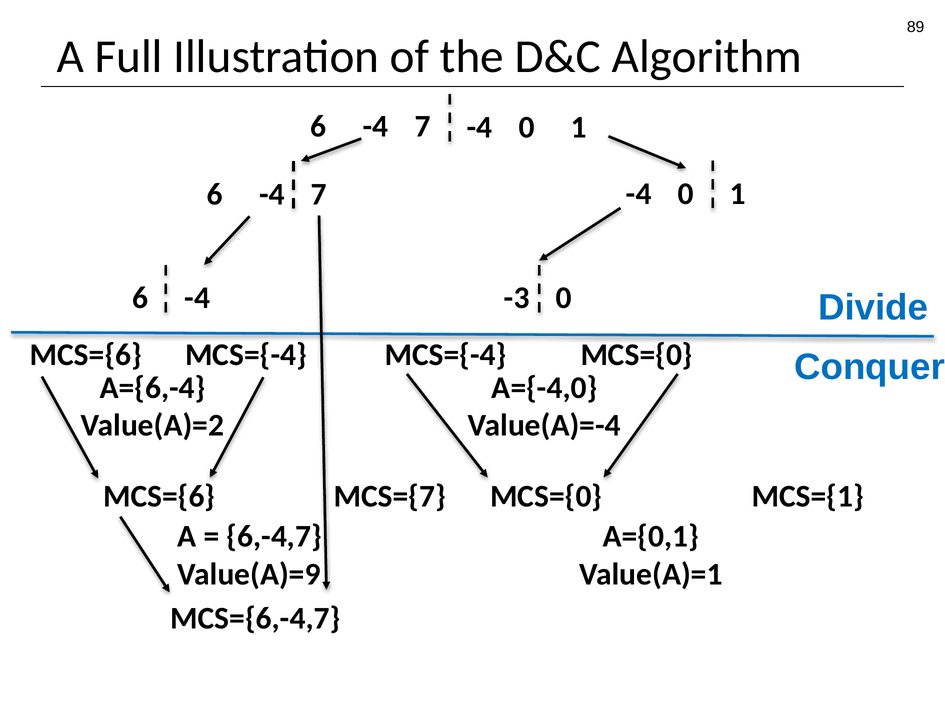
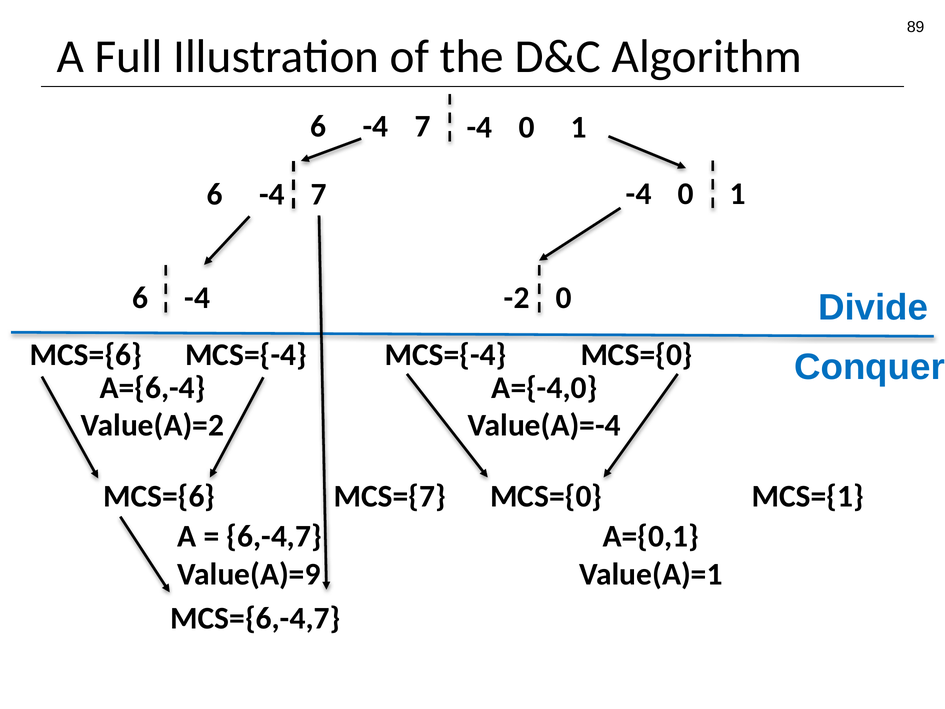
-3: -3 -> -2 (517, 298)
